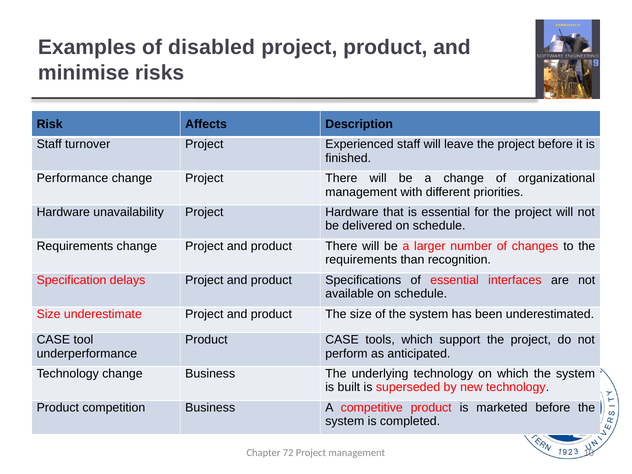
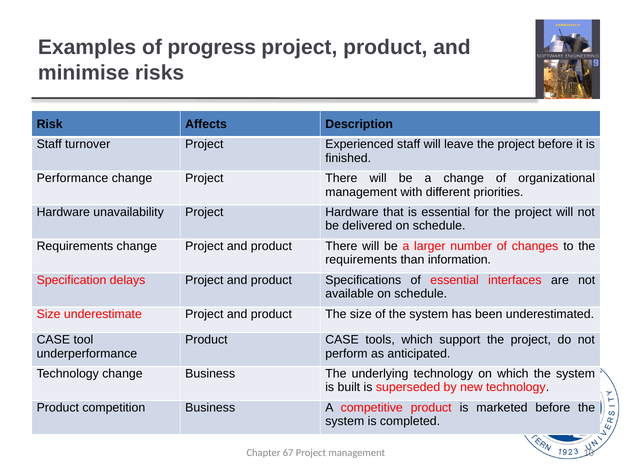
disabled: disabled -> progress (212, 47)
recognition: recognition -> information (459, 260)
72: 72 -> 67 (288, 453)
